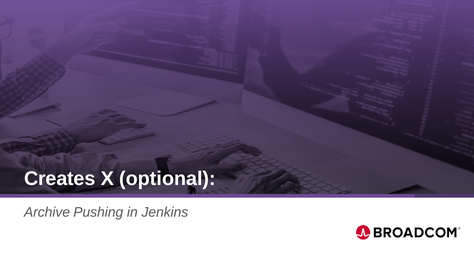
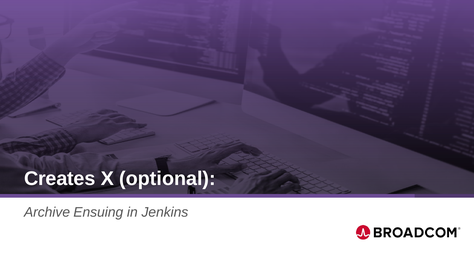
Pushing: Pushing -> Ensuing (98, 212)
